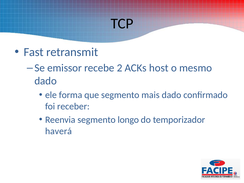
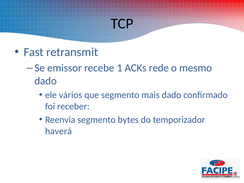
2: 2 -> 1 (120, 68)
host: host -> rede (159, 68)
forma: forma -> vários (71, 95)
longo: longo -> bytes (128, 120)
